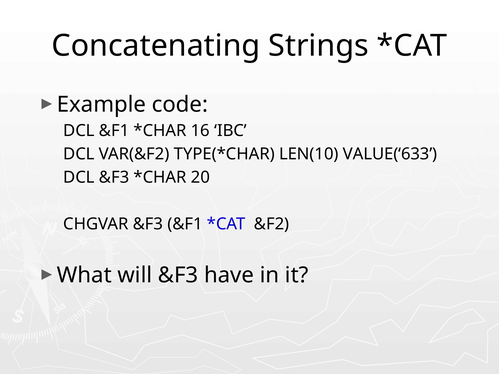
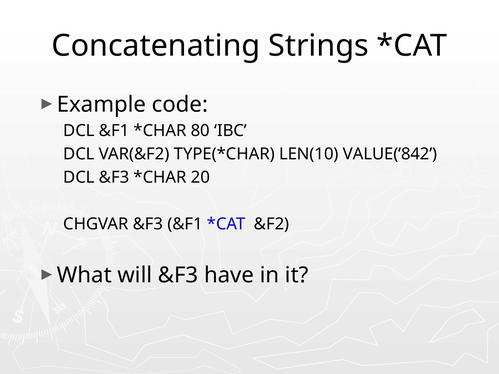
16: 16 -> 80 (200, 131)
VALUE(‘633: VALUE(‘633 -> VALUE(‘842 (390, 154)
